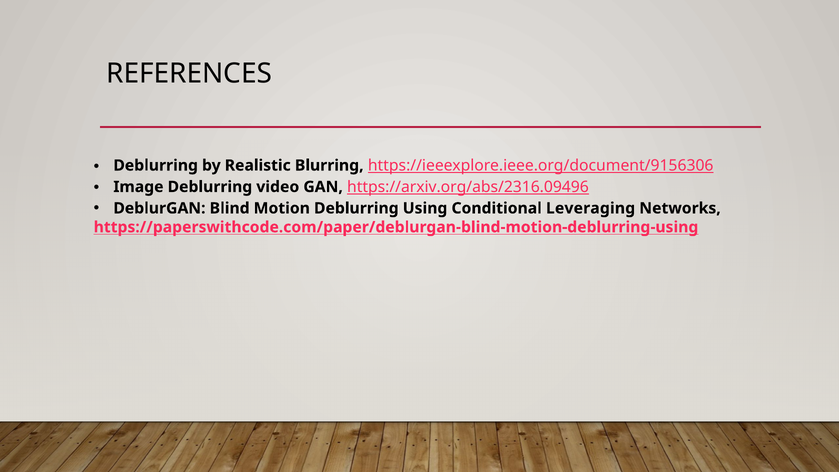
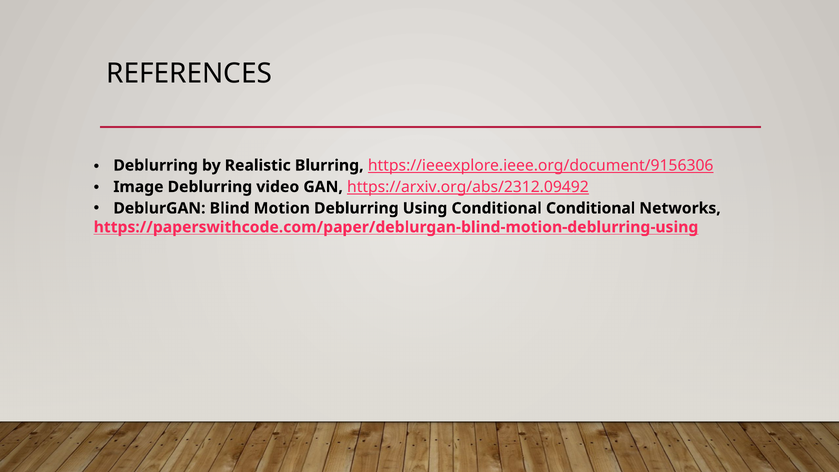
https://arxiv.org/abs/2316.09496: https://arxiv.org/abs/2316.09496 -> https://arxiv.org/abs/2312.09492 (468, 187)
Conditional Leveraging: Leveraging -> Conditional (591, 208)
